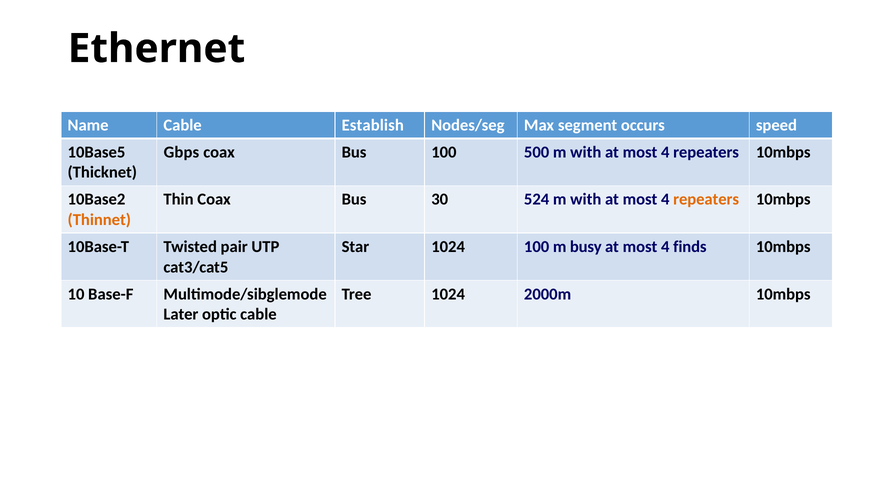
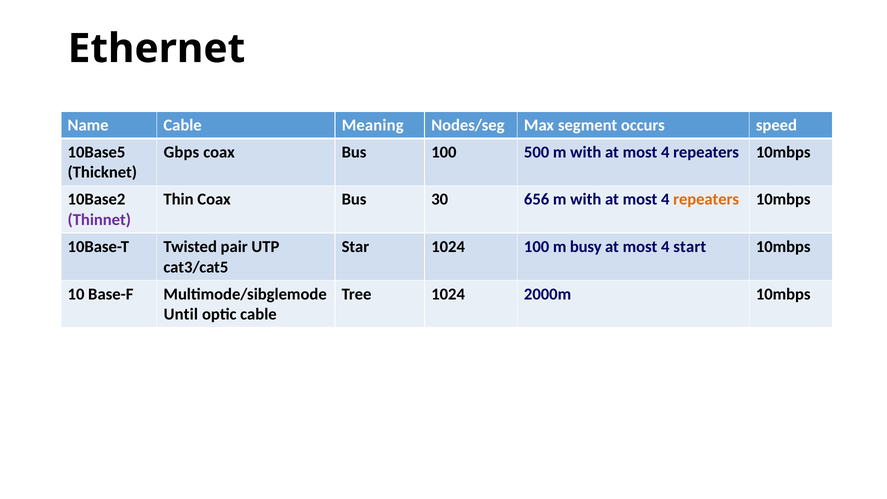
Establish: Establish -> Meaning (373, 125)
524: 524 -> 656 (537, 199)
Thinnet colour: orange -> purple (99, 220)
finds: finds -> start (690, 247)
Later: Later -> Until (181, 314)
